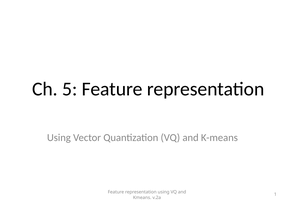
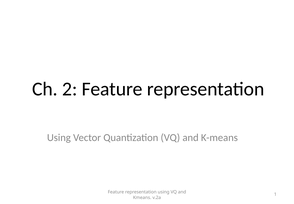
5: 5 -> 2 (70, 89)
